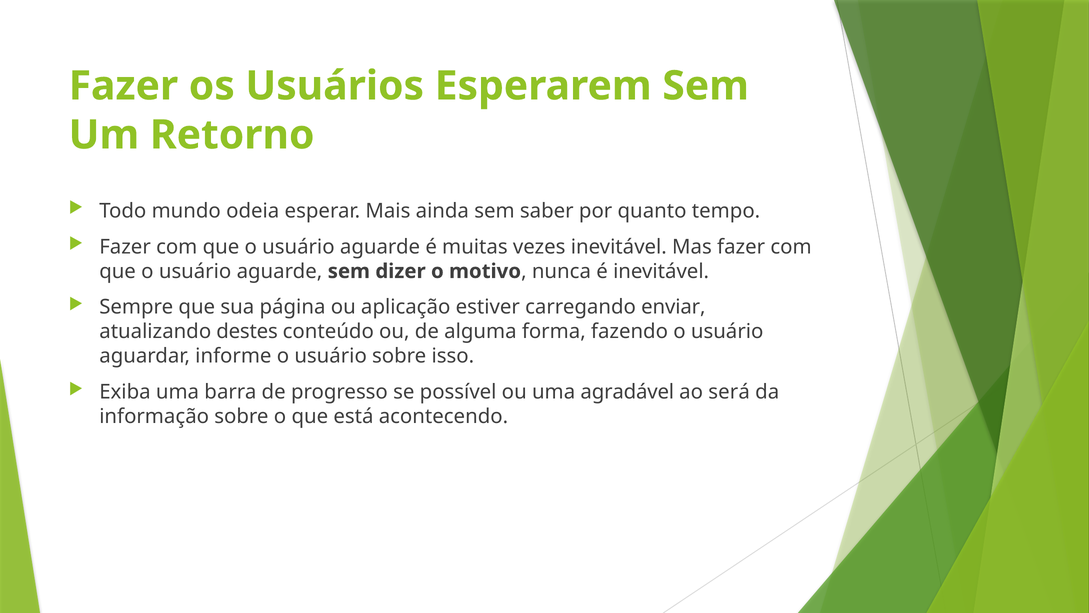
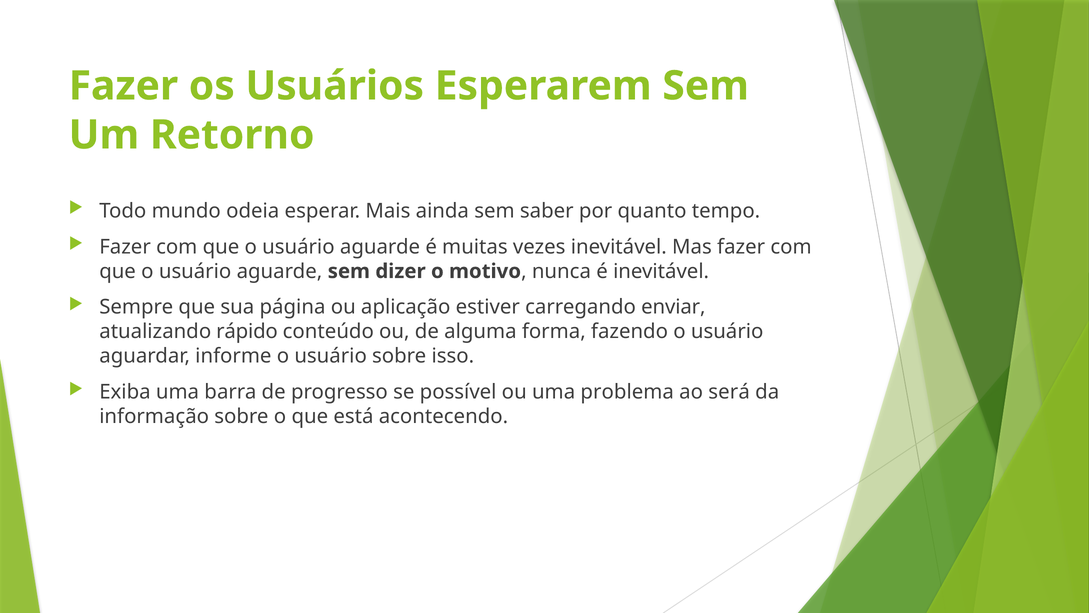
destes: destes -> rápido (247, 331)
agradável: agradável -> problema (627, 392)
